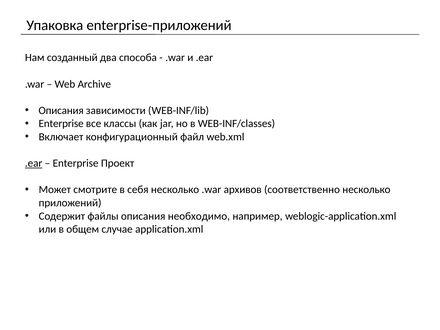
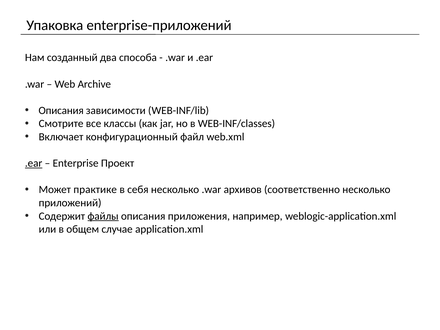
Enterprise: Enterprise -> Смотрите (61, 124)
смотрите: смотрите -> практике (95, 190)
файлы underline: none -> present (103, 216)
необходимо: необходимо -> приложения (199, 216)
